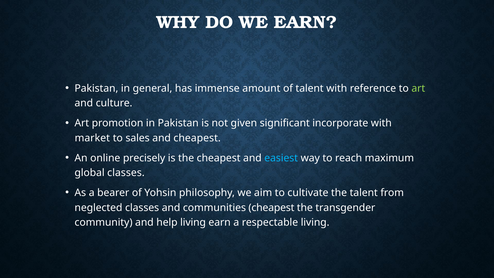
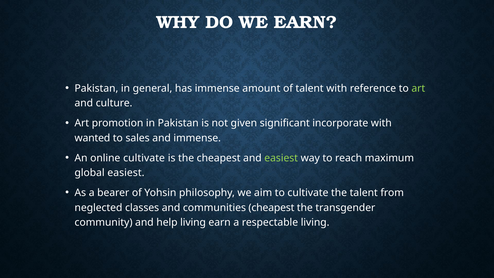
market: market -> wanted (92, 138)
and cheapest: cheapest -> immense (197, 138)
online precisely: precisely -> cultivate (144, 158)
easiest colour: light blue -> light green (281, 158)
global classes: classes -> easiest (126, 173)
